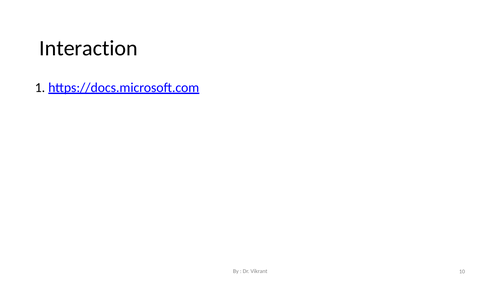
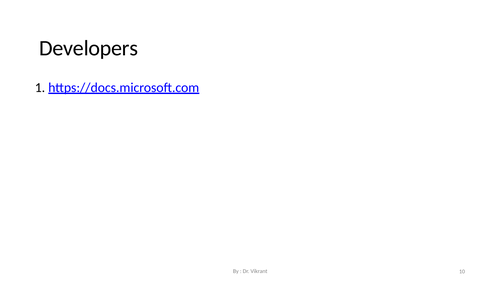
Interaction: Interaction -> Developers (89, 48)
